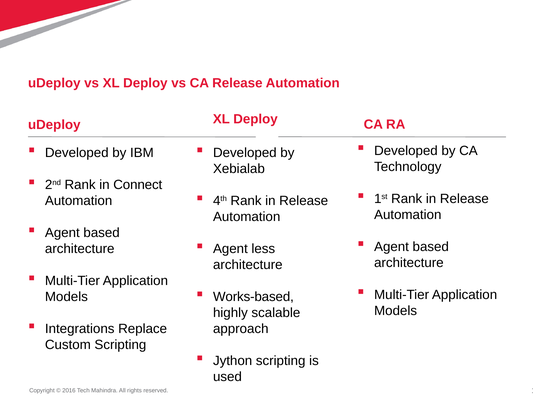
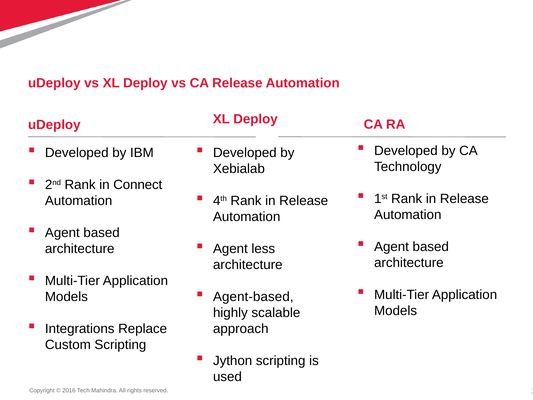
Works-based: Works-based -> Agent-based (253, 297)
